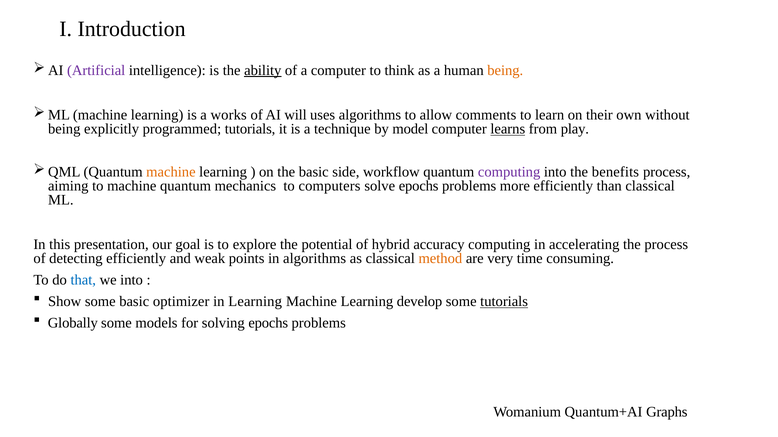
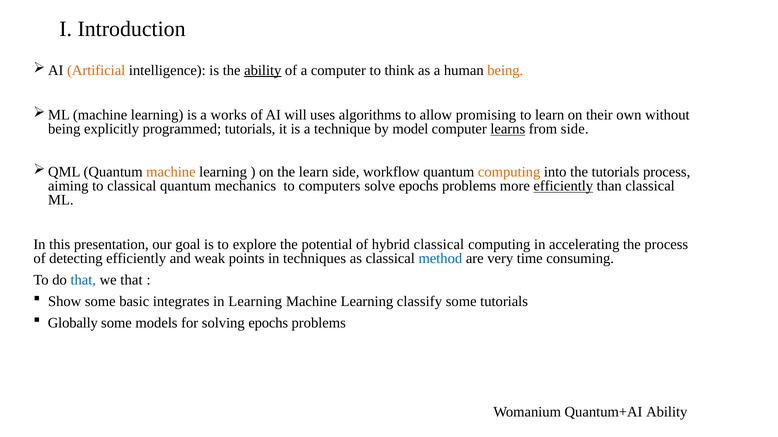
Artificial colour: purple -> orange (96, 70)
comments: comments -> promising (486, 115)
from play: play -> side (575, 129)
the basic: basic -> learn (314, 172)
computing colour: purple -> orange (509, 172)
the benefits: benefits -> tutorials (616, 172)
to machine: machine -> classical (132, 186)
efficiently underline: none -> present (563, 186)
hybrid accuracy: accuracy -> classical (439, 245)
in algorithms: algorithms -> techniques (315, 259)
method colour: orange -> blue (440, 259)
we into: into -> that (131, 280)
optimizer: optimizer -> integrates (181, 302)
develop: develop -> classify (419, 302)
tutorials underline: present -> none (504, 302)
Quantum+AI Graphs: Graphs -> Ability (667, 412)
